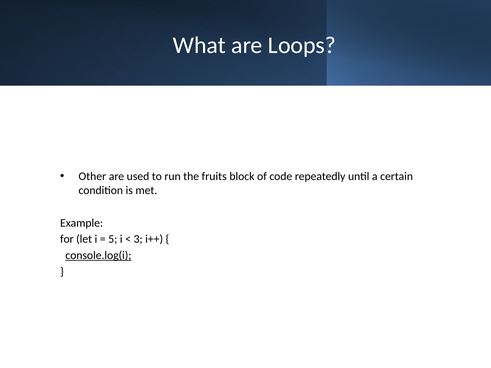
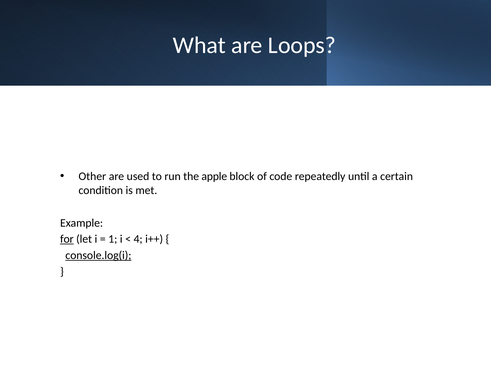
fruits: fruits -> apple (214, 177)
for underline: none -> present (67, 239)
5: 5 -> 1 (113, 239)
3: 3 -> 4 (138, 239)
